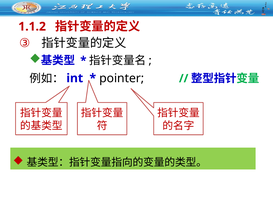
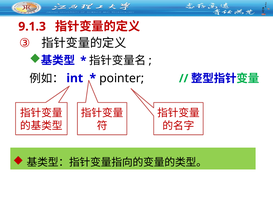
1.1.2: 1.1.2 -> 9.1.3 (32, 27)
